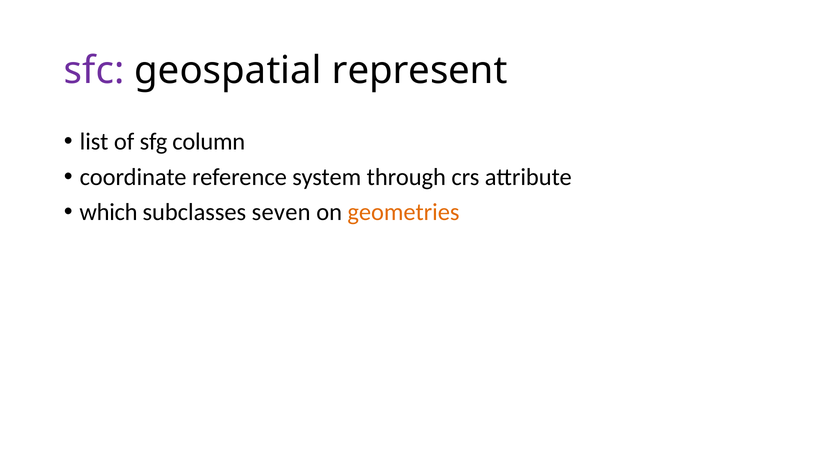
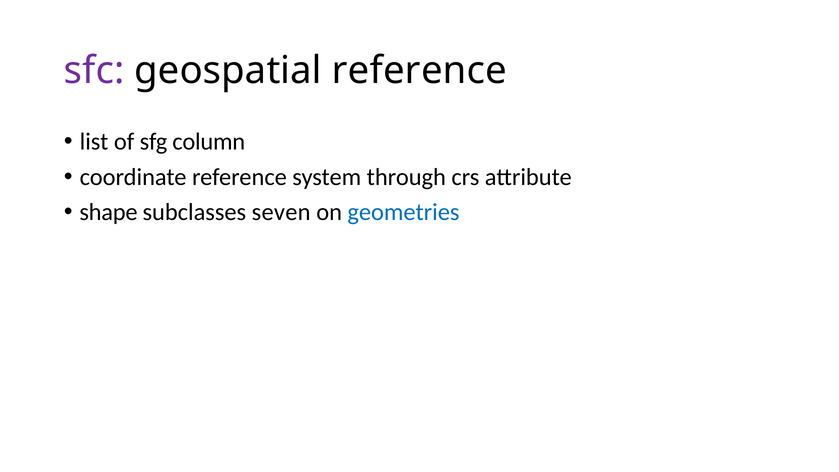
geospatial represent: represent -> reference (419, 70)
which: which -> shape (108, 212)
geometries colour: orange -> blue (403, 212)
